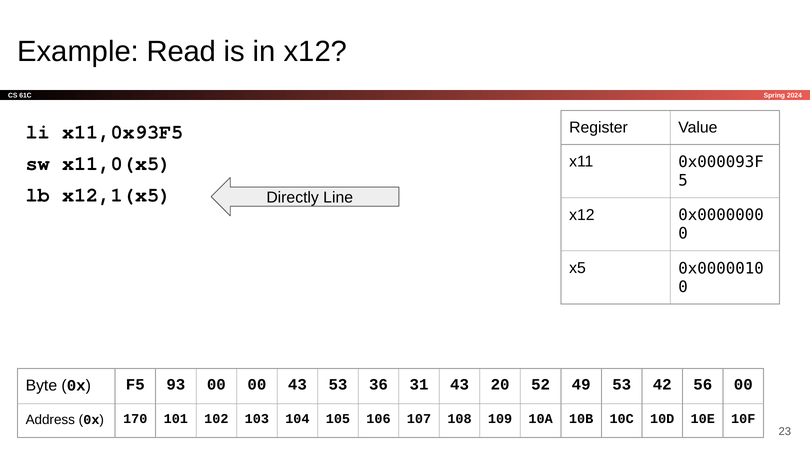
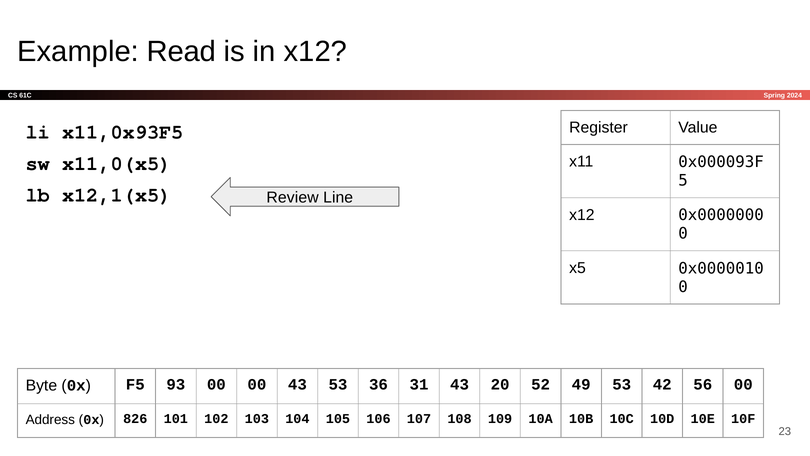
Directly: Directly -> Review (293, 198)
170: 170 -> 826 (135, 418)
